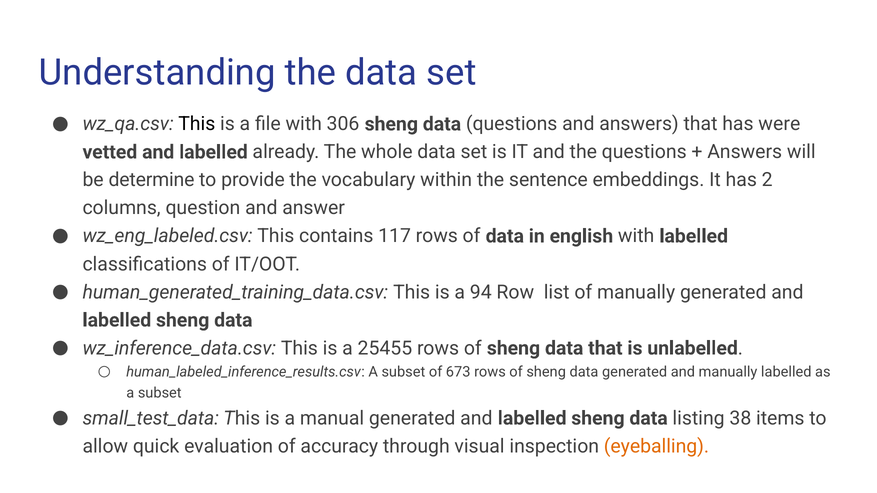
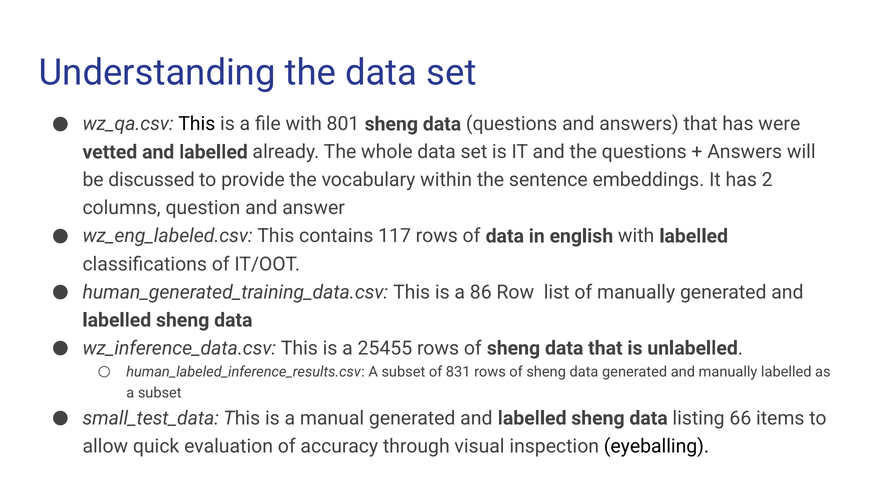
306: 306 -> 801 (343, 124)
determine: determine -> discussed (152, 180)
94: 94 -> 86 (481, 292)
673: 673 -> 831 (458, 372)
38: 38 -> 66 (740, 418)
eyeballing colour: orange -> black (656, 447)
